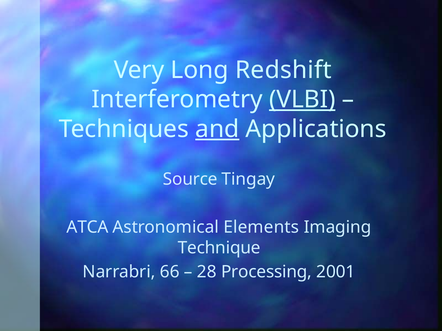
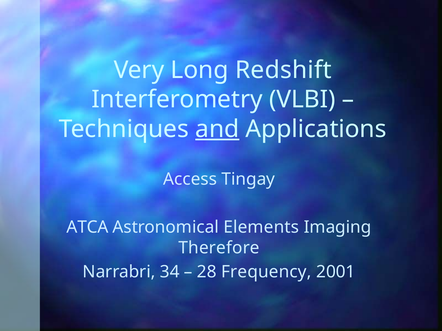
VLBI underline: present -> none (302, 100)
Source: Source -> Access (190, 179)
Technique: Technique -> Therefore (219, 248)
66: 66 -> 34 (170, 272)
Processing: Processing -> Frequency (266, 272)
